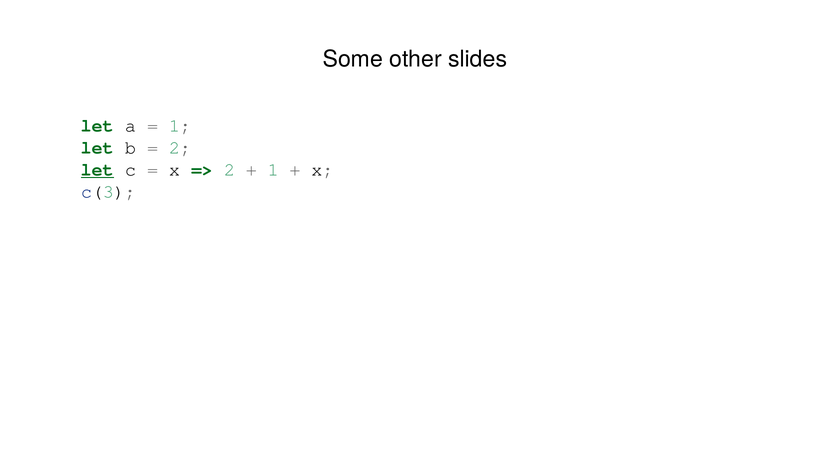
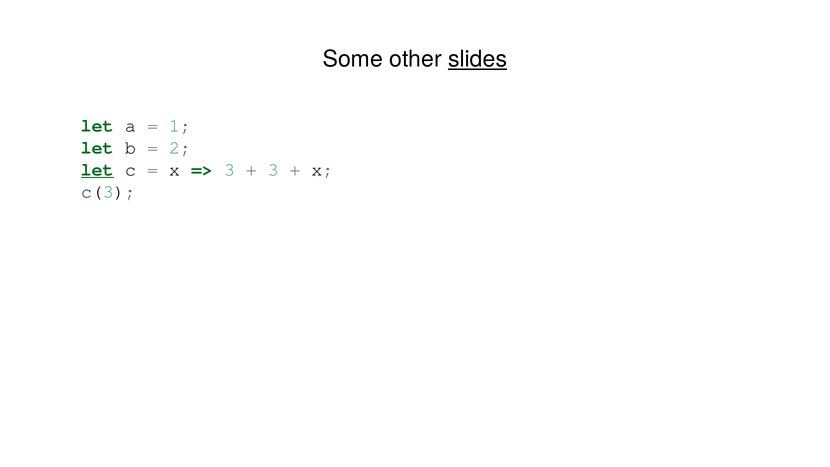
slides underline: none -> present (478, 59)
2: 2 -> 3 (229, 170)
1: 1 -> 3 (273, 170)
